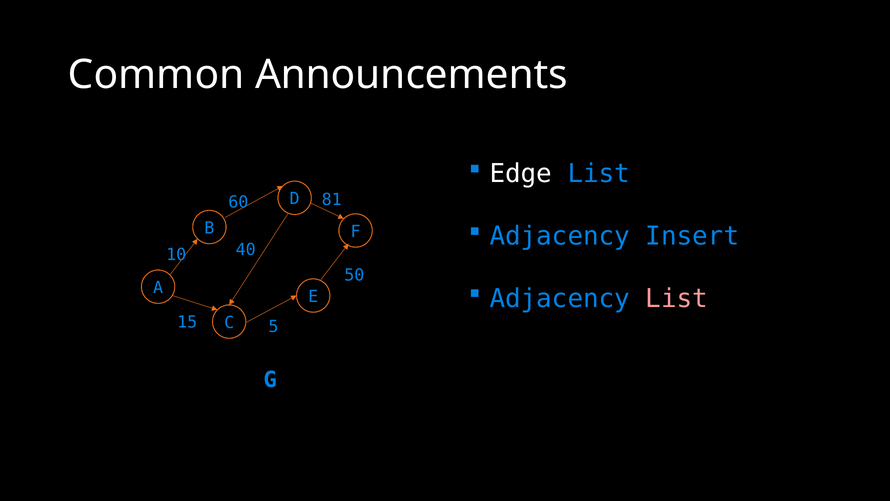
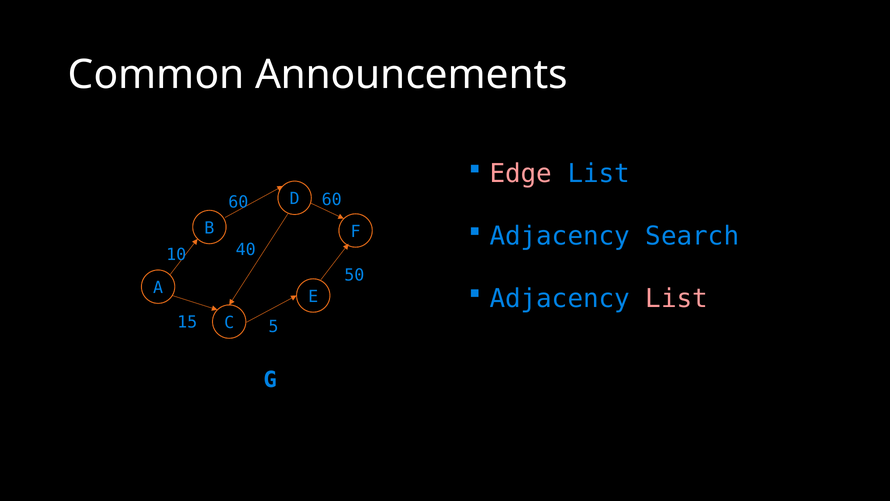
Edge colour: white -> pink (521, 174)
60 81: 81 -> 60 (332, 200)
Insert: Insert -> Search (692, 236)
